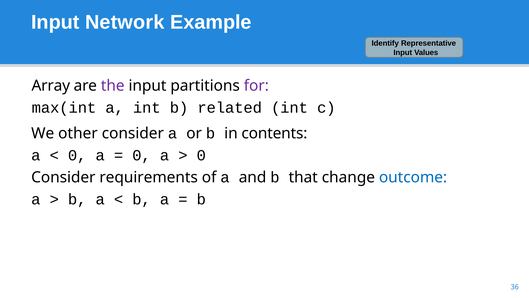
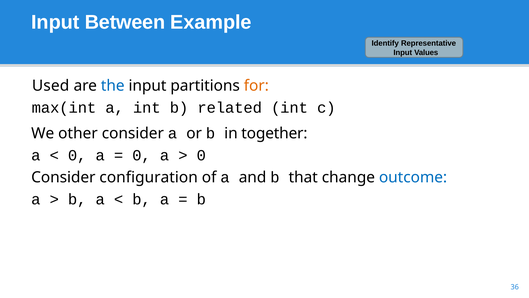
Network: Network -> Between (125, 22)
Array: Array -> Used (51, 86)
the colour: purple -> blue (113, 86)
for colour: purple -> orange (256, 86)
contents: contents -> together (274, 133)
requirements: requirements -> configuration (149, 177)
